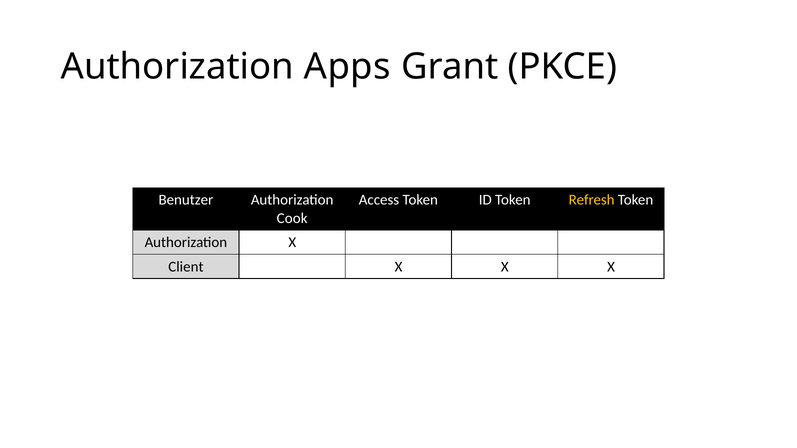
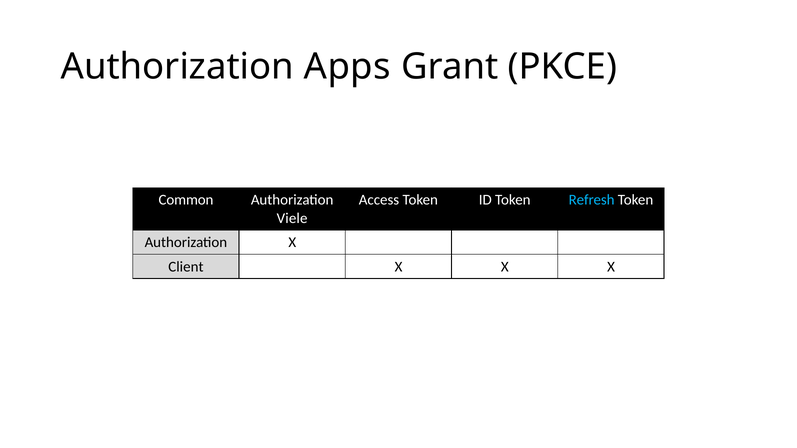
Benutzer: Benutzer -> Common (186, 200)
Refresh colour: yellow -> light blue (592, 200)
Cook: Cook -> Viele (292, 218)
